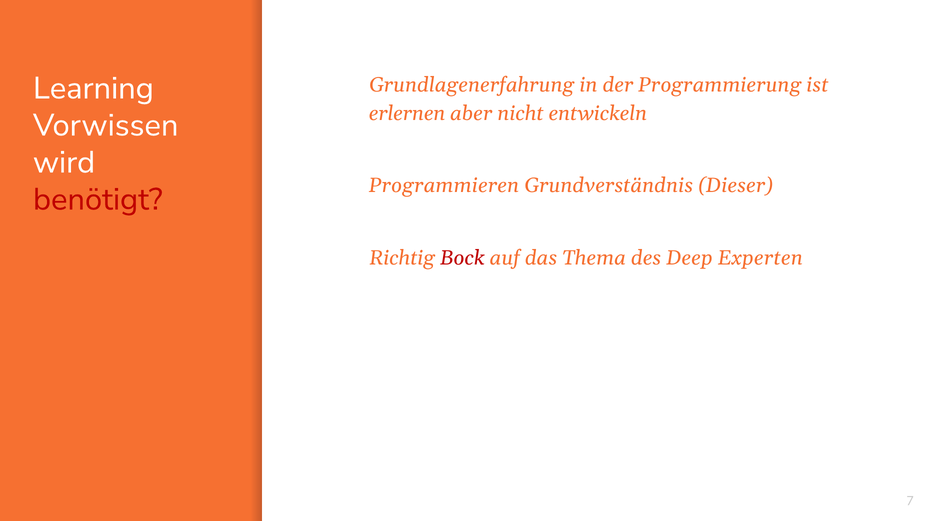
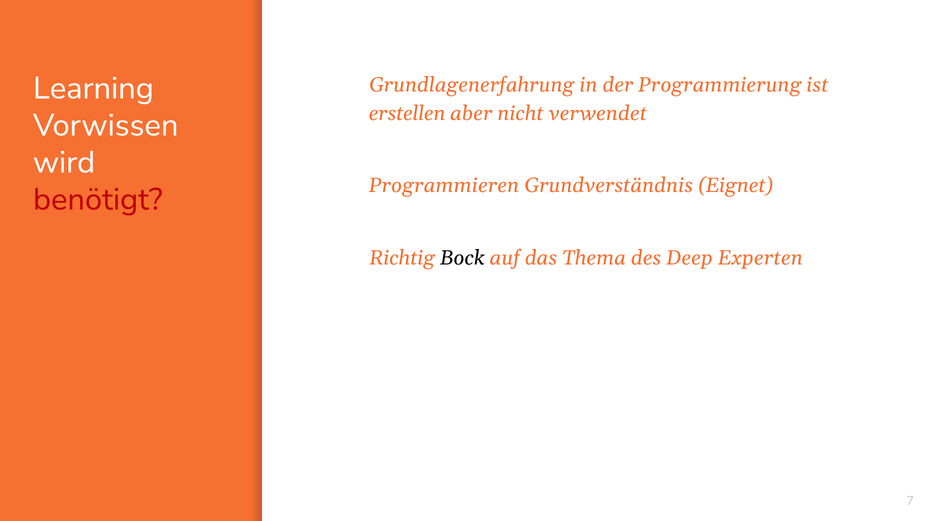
erlernen: erlernen -> erstellen (407, 113)
entwickeln: entwickeln -> verwendet (598, 113)
Dieser: Dieser -> Eignet (736, 186)
Bock colour: red -> black (462, 258)
